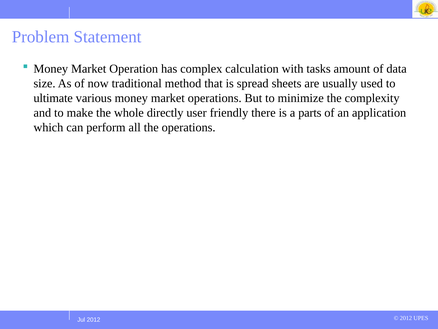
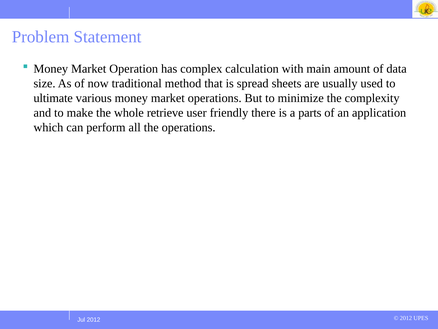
tasks: tasks -> main (319, 69)
directly: directly -> retrieve (165, 113)
